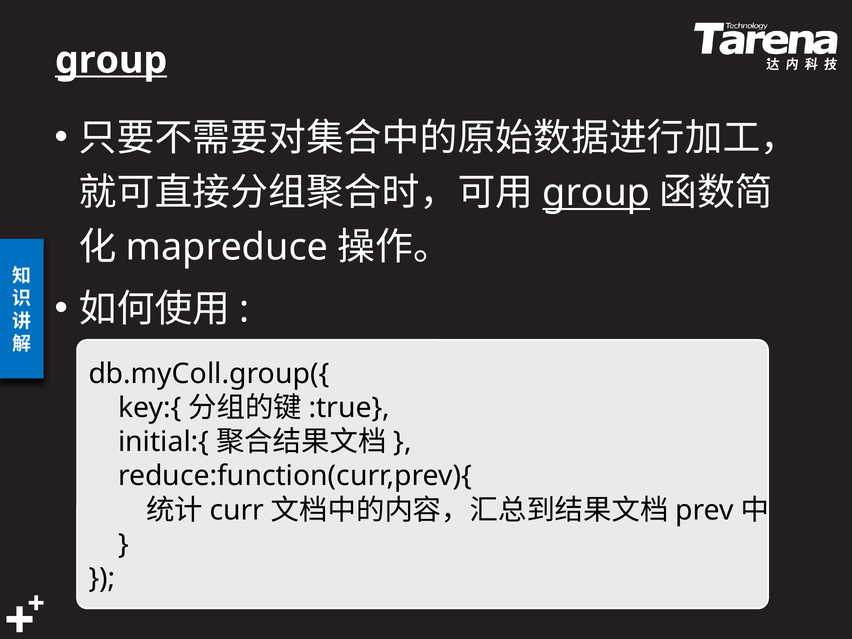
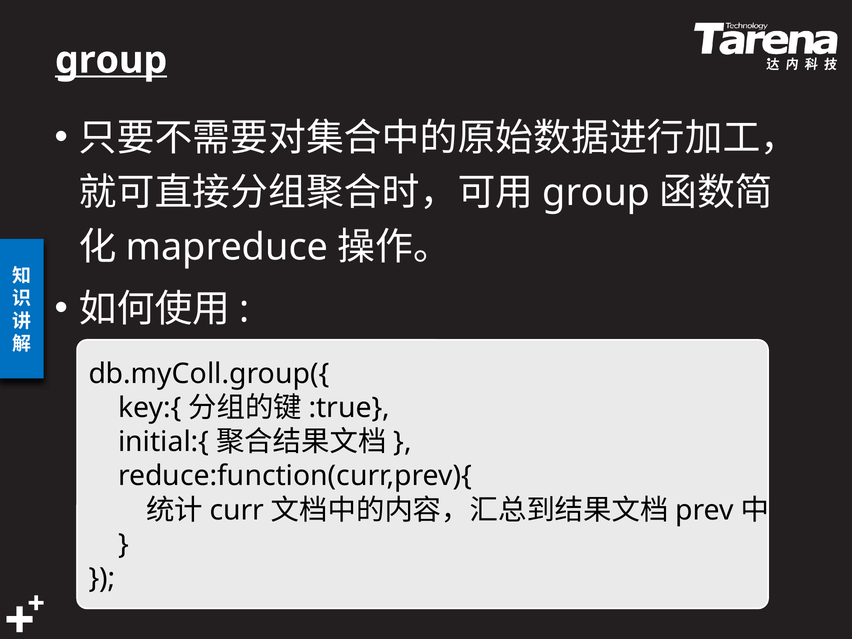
group underline: present -> none (596, 193)
